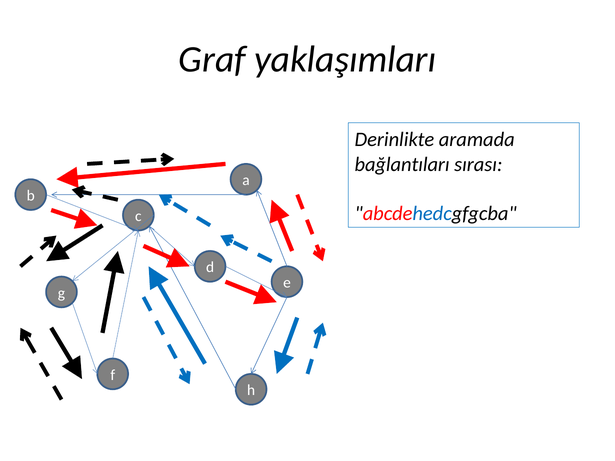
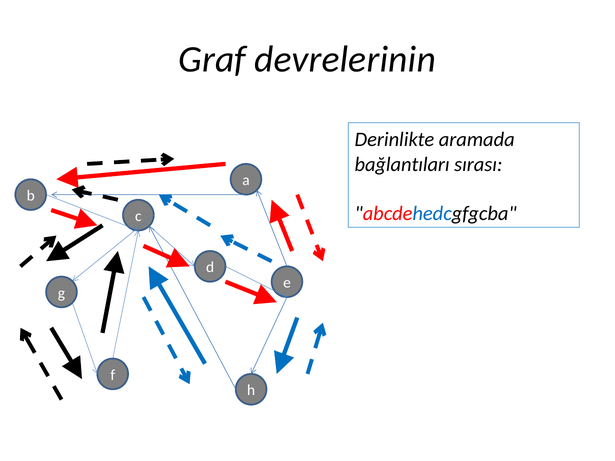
yaklaşımları: yaklaşımları -> devrelerinin (345, 60)
